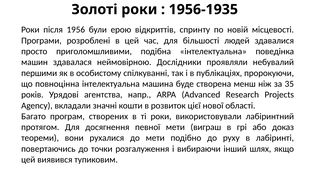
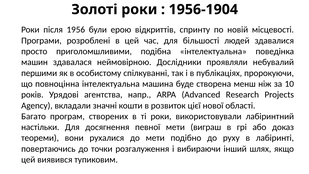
1956-1935: 1956-1935 -> 1956-1904 (203, 9)
35: 35 -> 10 (289, 84)
протягом: протягом -> настільки (40, 127)
